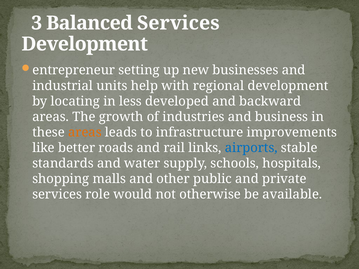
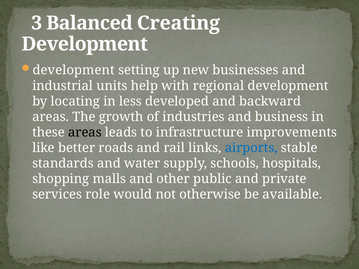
Balanced Services: Services -> Creating (178, 23)
entrepreneur: entrepreneur -> development (74, 70)
areas colour: orange -> black (85, 132)
